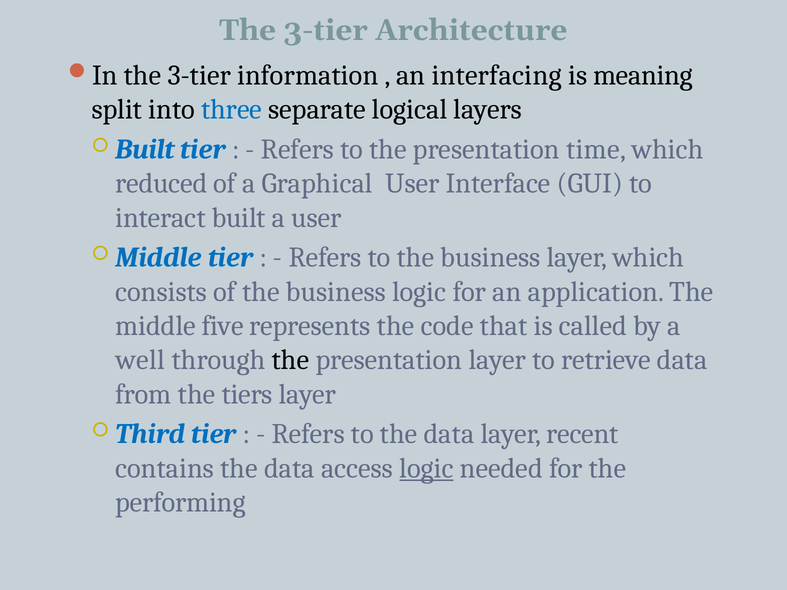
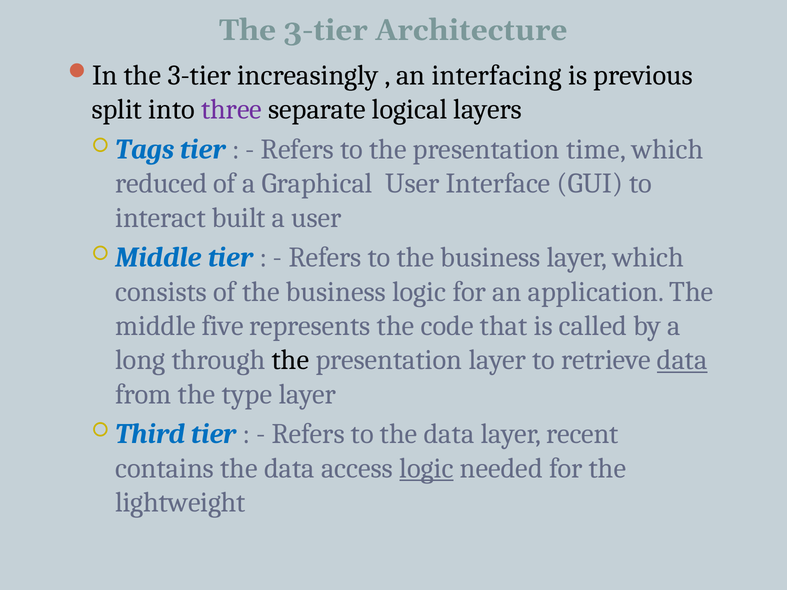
information: information -> increasingly (308, 75)
meaning: meaning -> previous (643, 75)
three colour: blue -> purple (232, 110)
Built: Built -> Tags (145, 149)
well: well -> long (140, 360)
data underline: none -> present (682, 360)
tiers: tiers -> type (247, 394)
performing: performing -> lightweight (180, 503)
